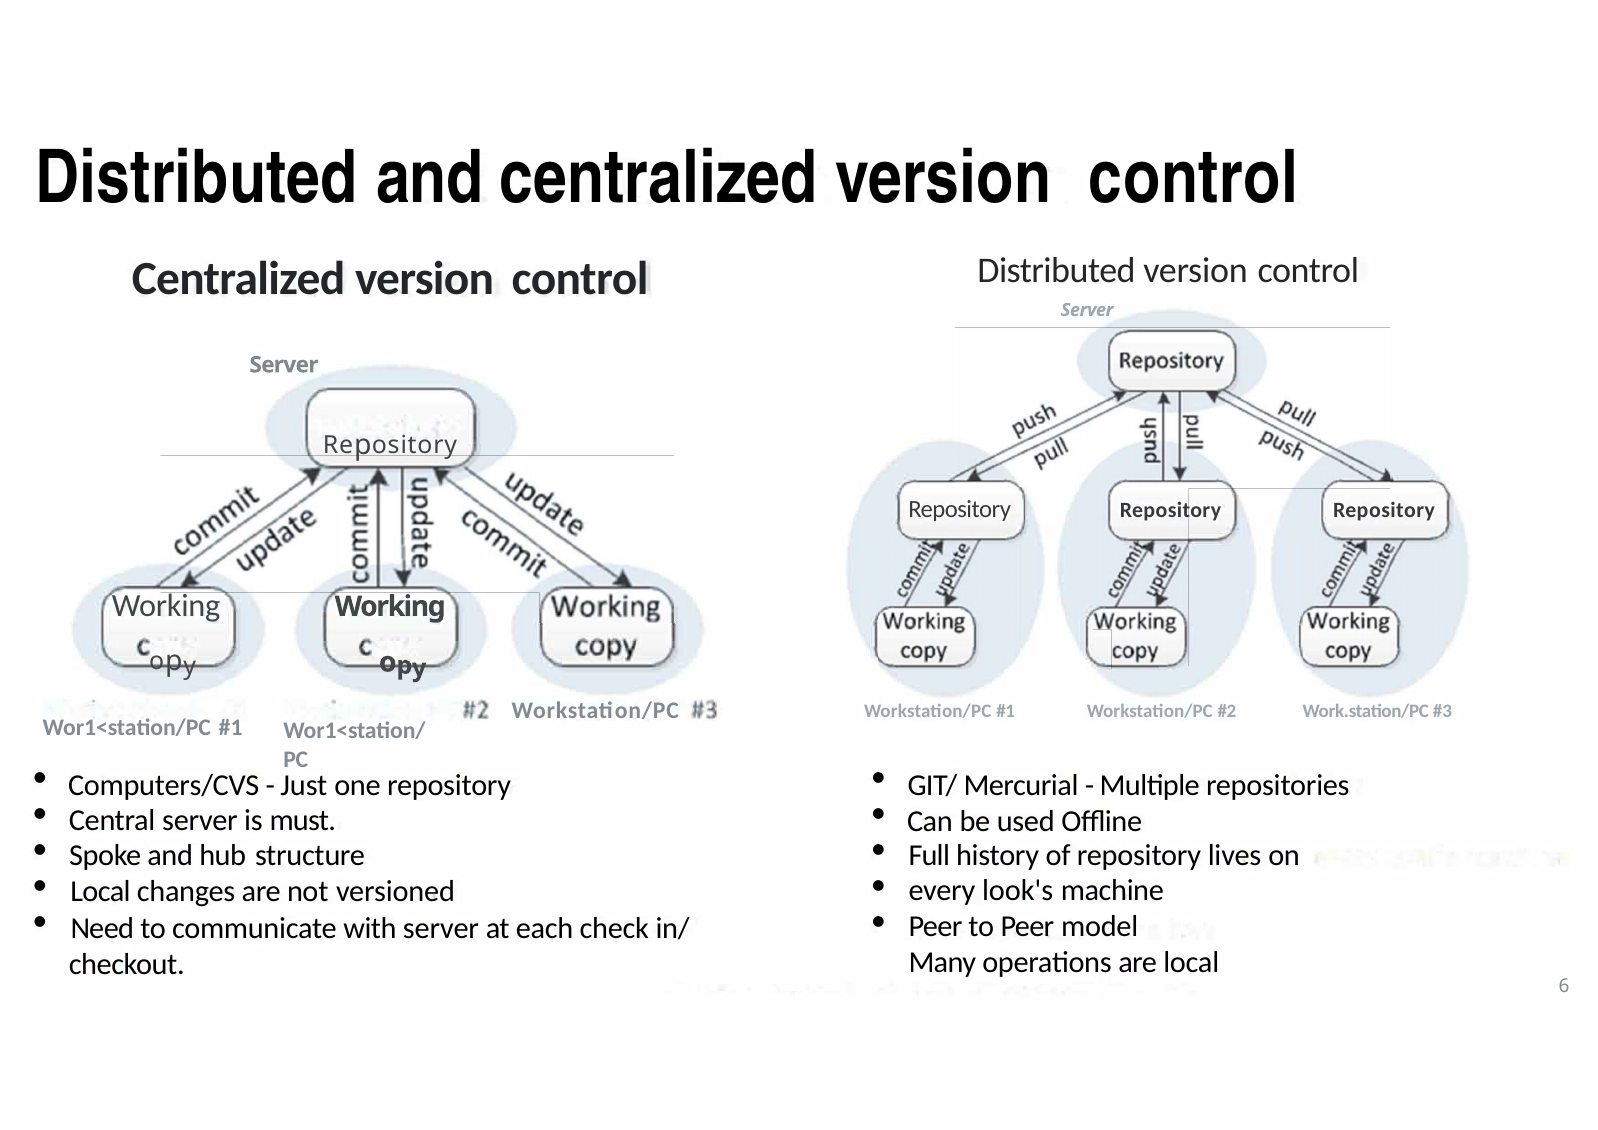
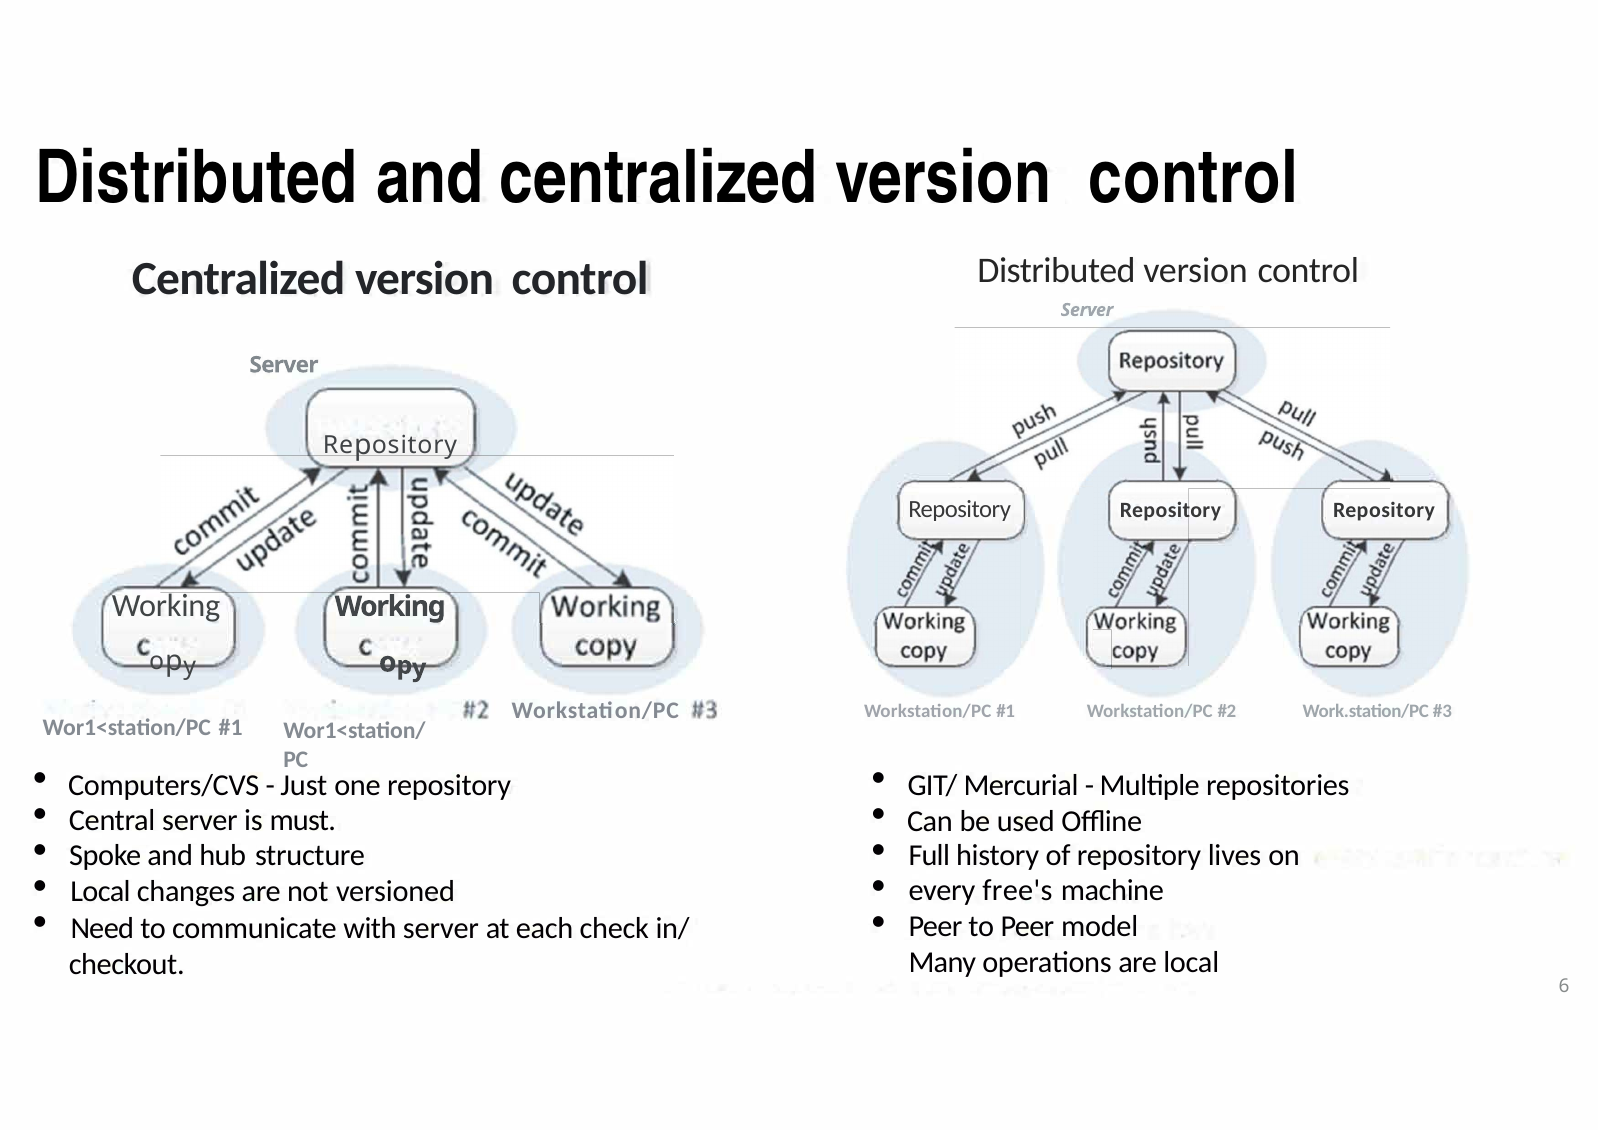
look's: look's -> free's (1017, 891)
